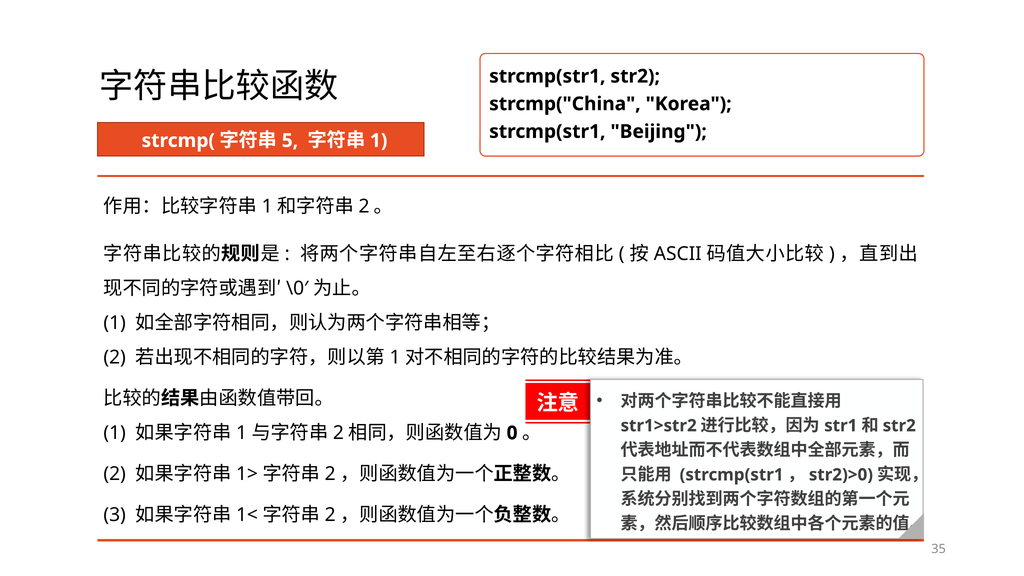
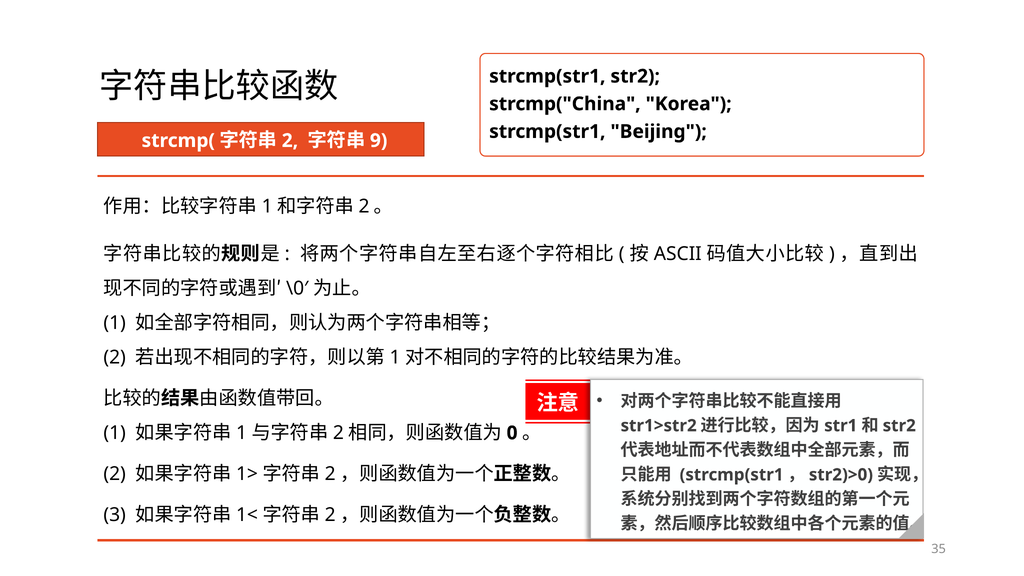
5: 5 -> 2 (290, 141)
1: 1 -> 9 (379, 141)
